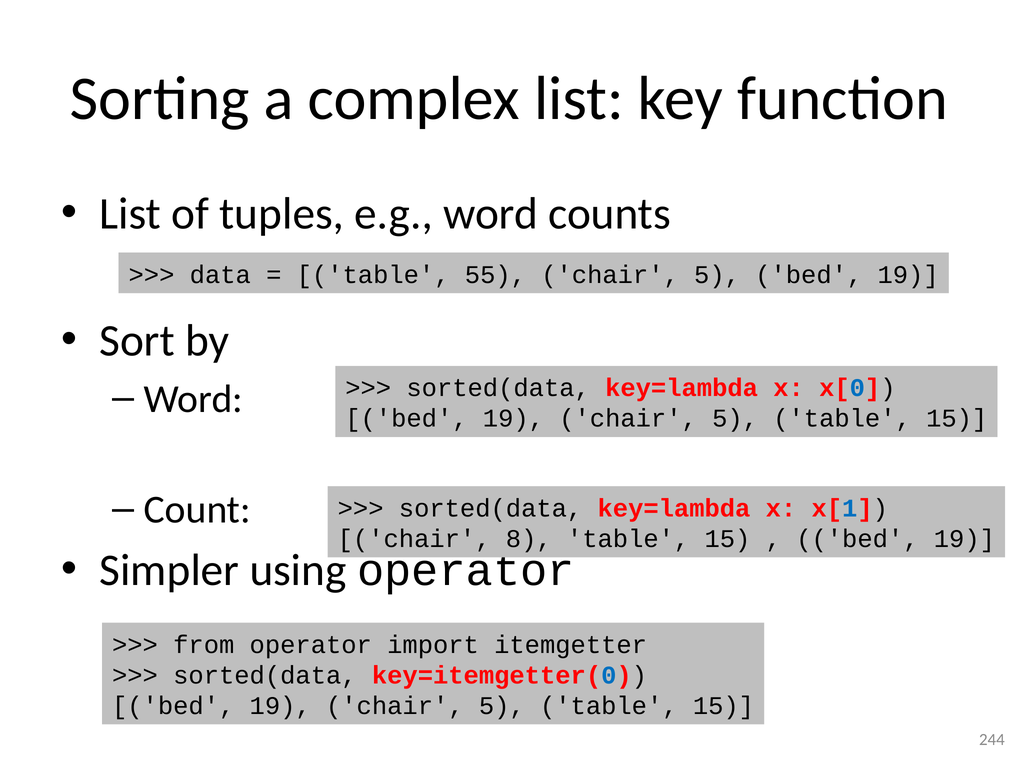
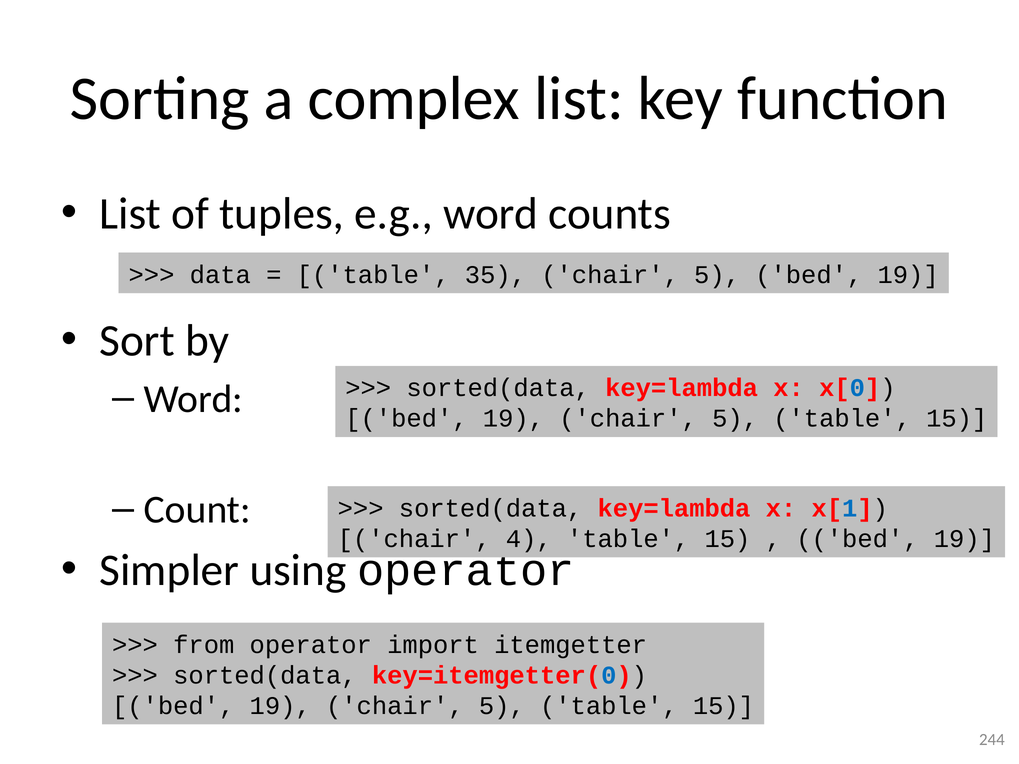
55: 55 -> 35 (495, 275)
8: 8 -> 4 (529, 539)
